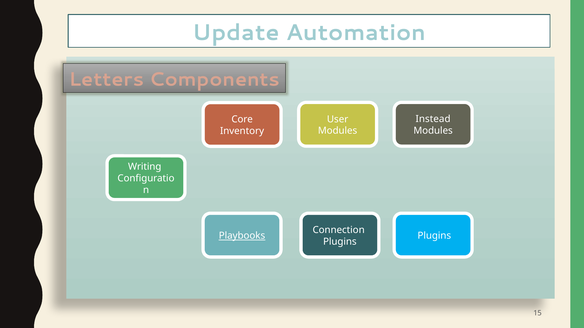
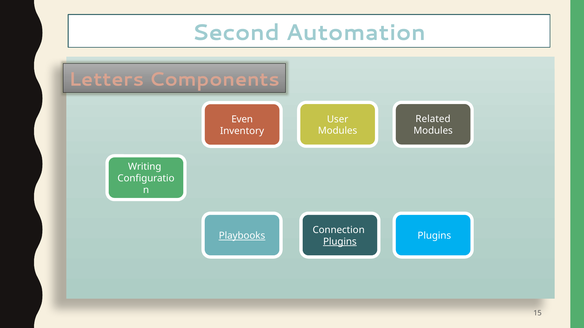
Update: Update -> Second (236, 33)
Instead: Instead -> Related (433, 119)
Core: Core -> Even (242, 119)
Plugins underline: none -> present (340, 242)
